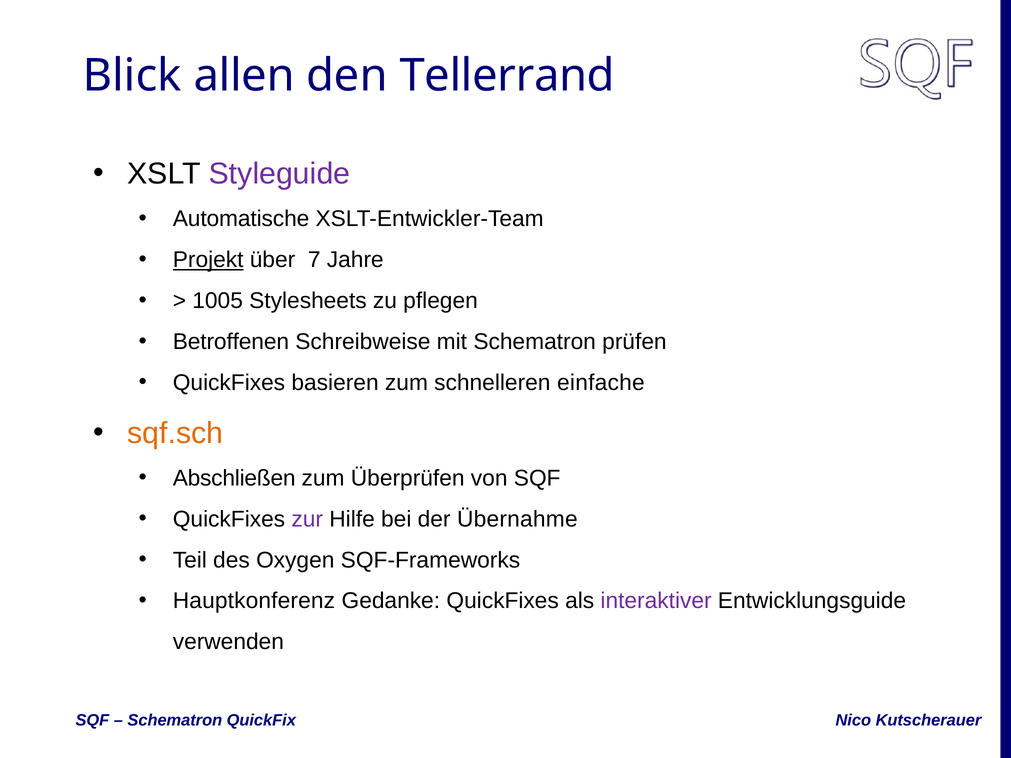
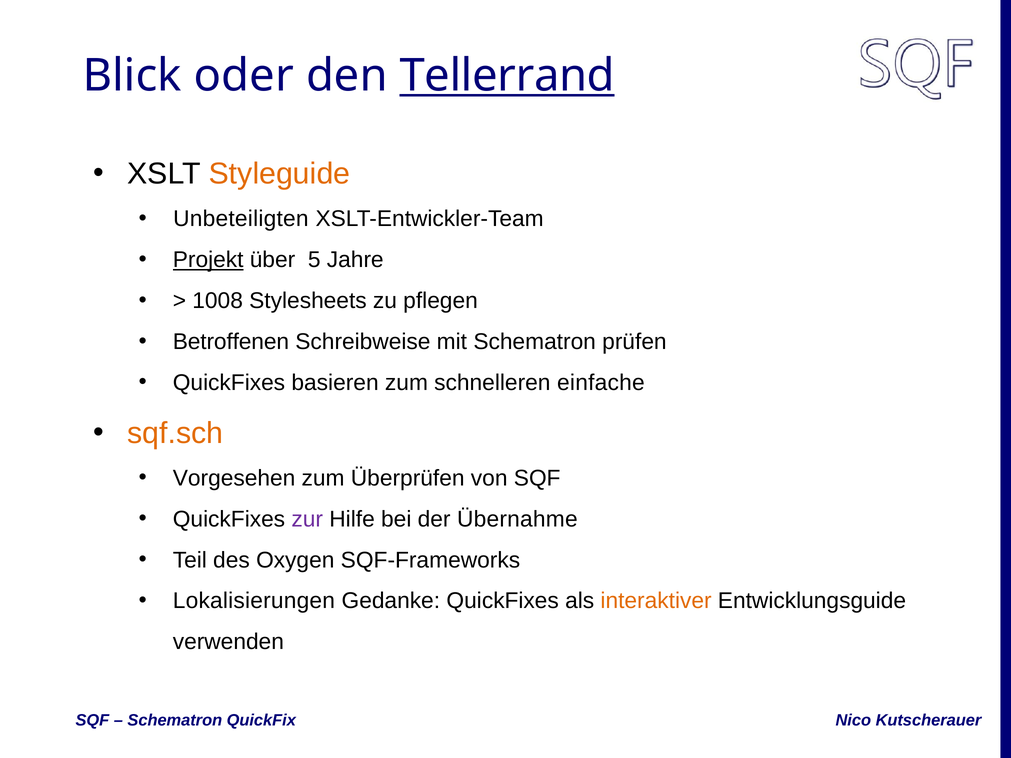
allen: allen -> oder (244, 76)
Tellerrand underline: none -> present (507, 76)
Styleguide colour: purple -> orange (280, 174)
Automatische: Automatische -> Unbeteiligten (241, 219)
7: 7 -> 5 (314, 260)
1005: 1005 -> 1008 (218, 301)
Abschließen: Abschließen -> Vorgesehen (234, 478)
Hauptkonferenz: Hauptkonferenz -> Lokalisierungen (254, 601)
interaktiver colour: purple -> orange (656, 601)
